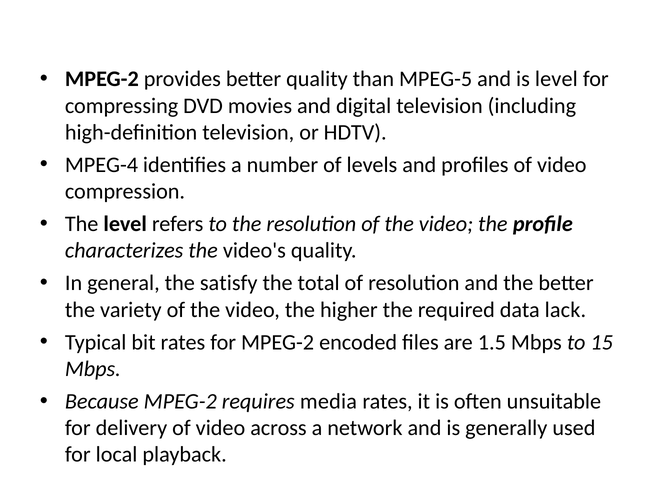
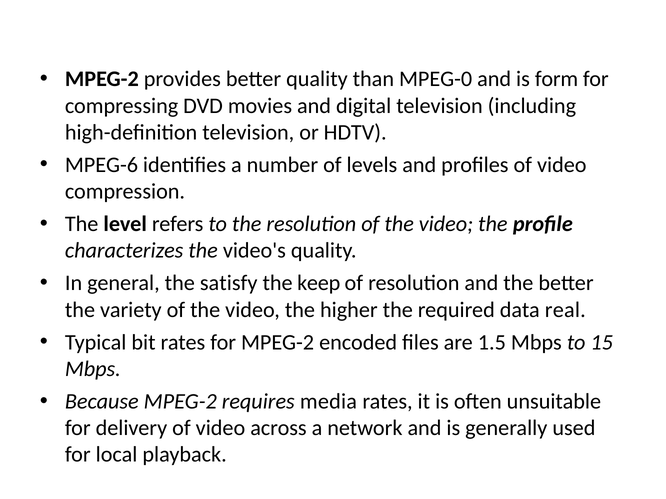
MPEG-5: MPEG-5 -> MPEG-0 (436, 79)
is level: level -> form (557, 79)
MPEG-4: MPEG-4 -> MPEG-6 (101, 165)
total: total -> keep (319, 283)
lack: lack -> real (565, 310)
